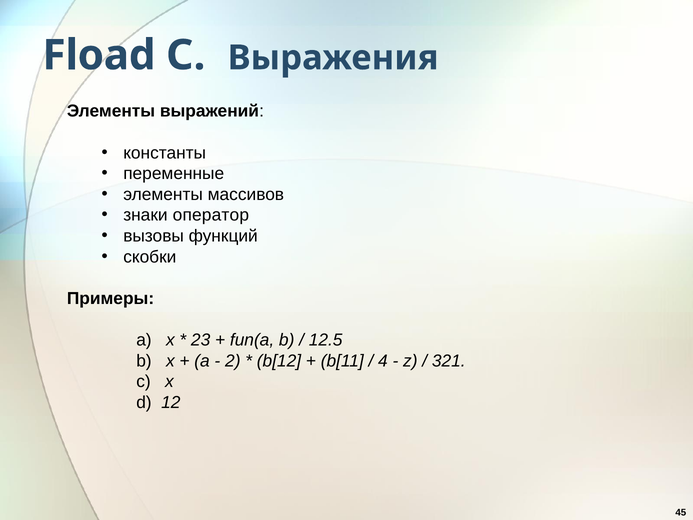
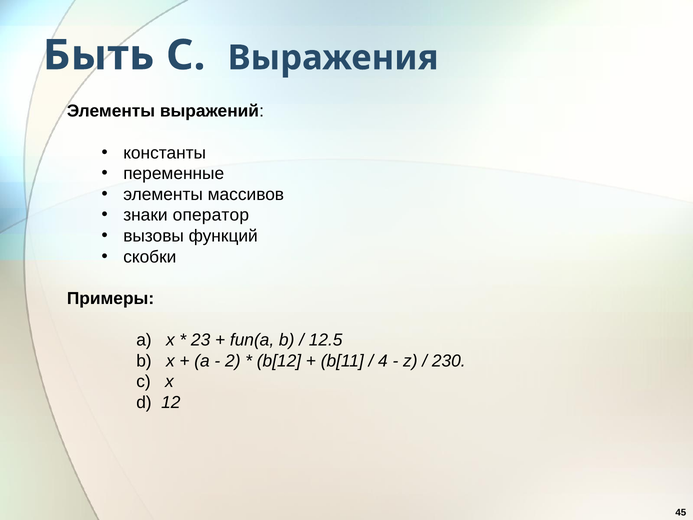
Fload: Fload -> Быть (99, 55)
321: 321 -> 230 (449, 361)
